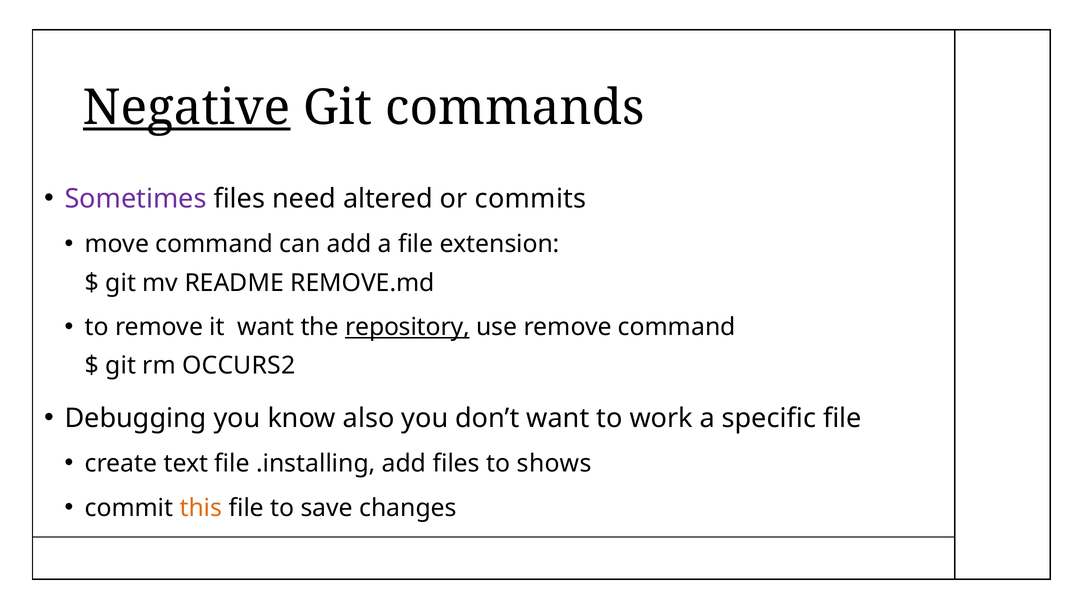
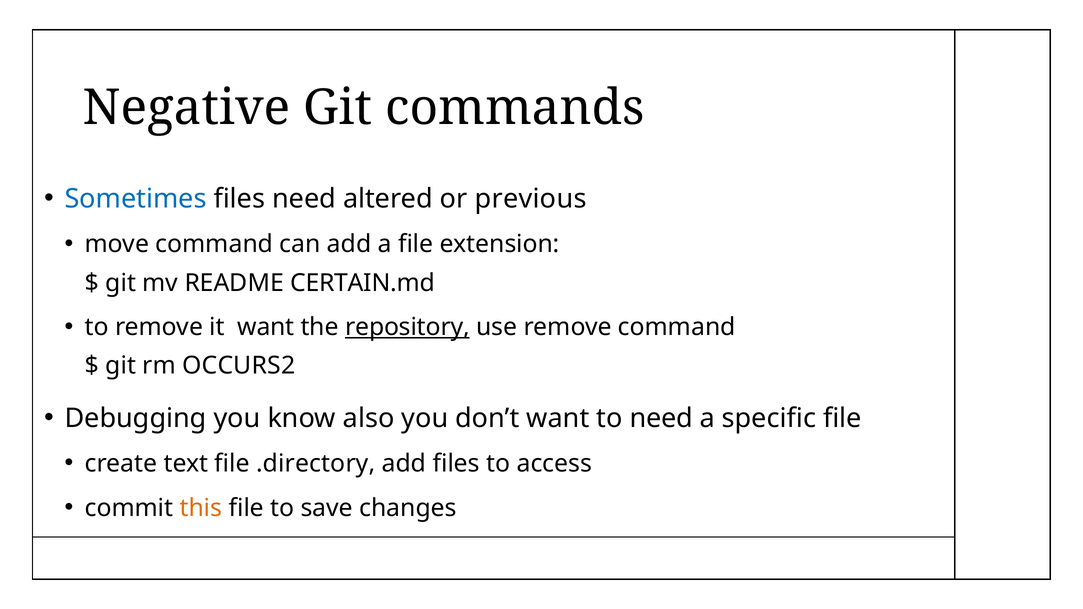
Negative underline: present -> none (187, 108)
Sometimes colour: purple -> blue (136, 199)
commits: commits -> previous (531, 199)
REMOVE.md: REMOVE.md -> CERTAIN.md (363, 283)
to work: work -> need (661, 418)
.installing: .installing -> .directory (316, 464)
shows: shows -> access (554, 464)
